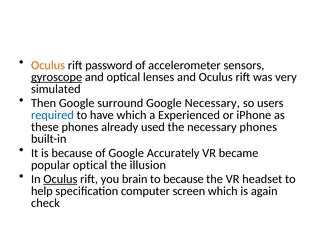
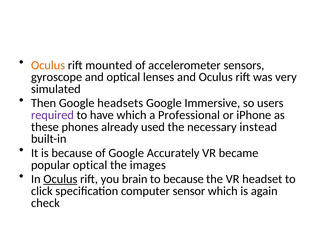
password: password -> mounted (109, 65)
gyroscope underline: present -> none (57, 77)
surround: surround -> headsets (120, 103)
Google Necessary: Necessary -> Immersive (212, 103)
required colour: blue -> purple (52, 115)
Experienced: Experienced -> Professional (189, 115)
necessary phones: phones -> instead (258, 127)
illusion: illusion -> images (148, 165)
help: help -> click (42, 191)
screen: screen -> sensor (189, 191)
